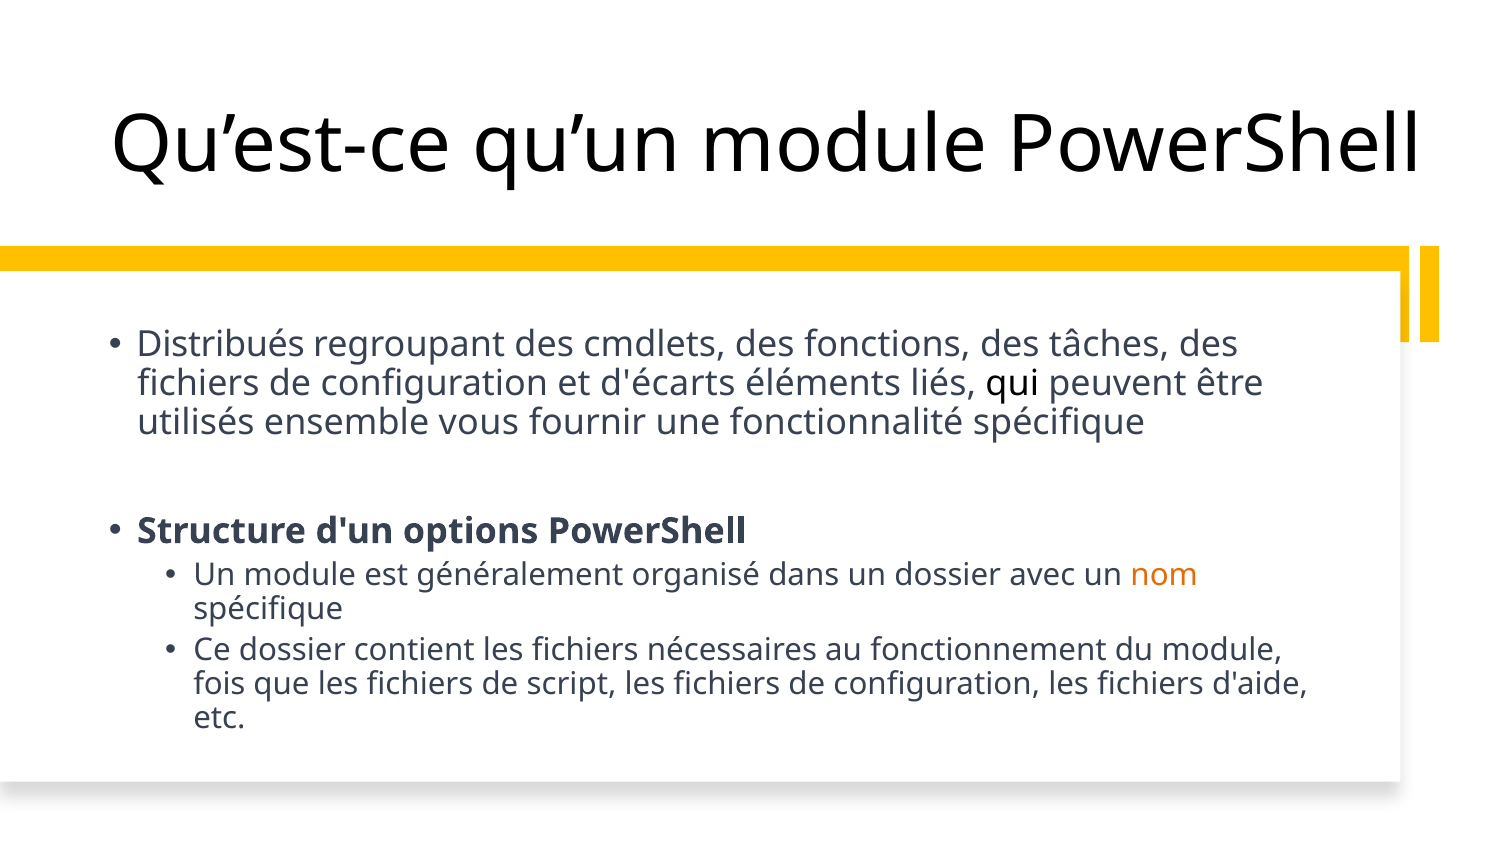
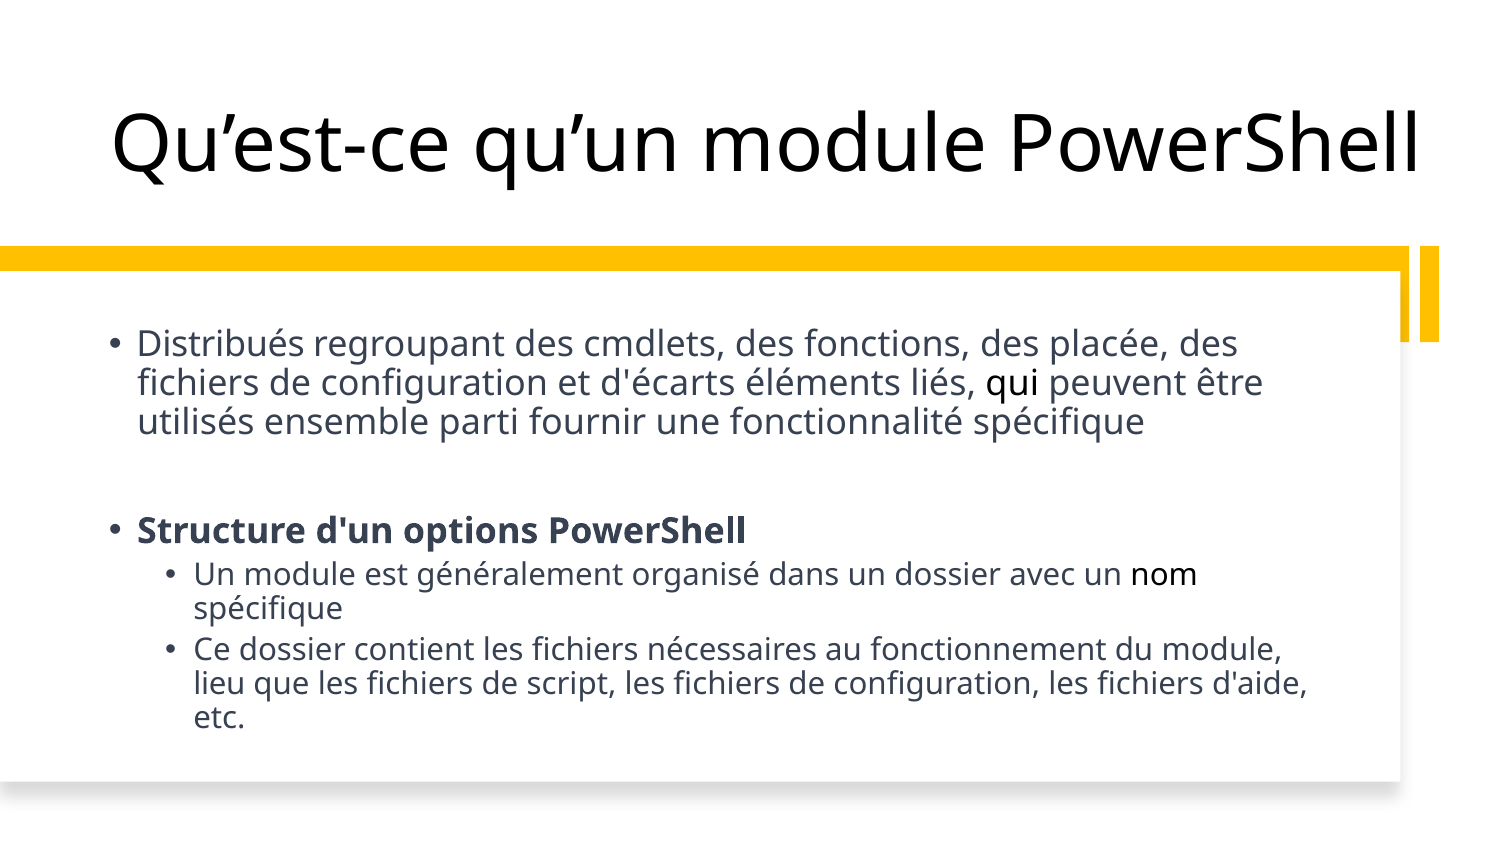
tâches: tâches -> placée (1109, 345)
vous: vous -> parti (479, 422)
nom colour: orange -> black (1164, 575)
fois: fois -> lieu (219, 684)
